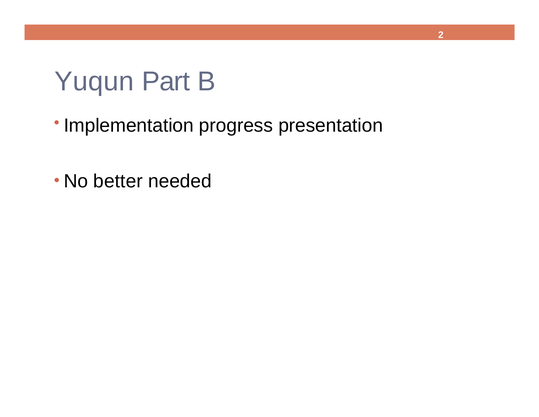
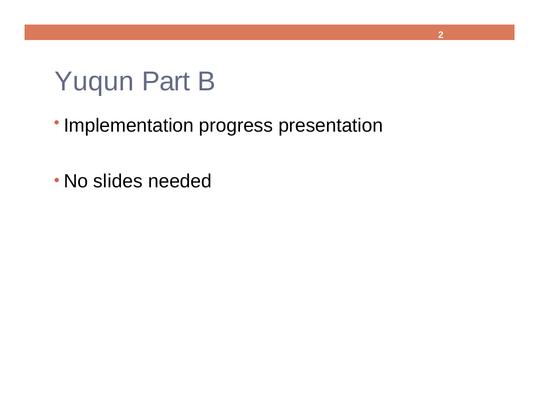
better: better -> slides (118, 181)
